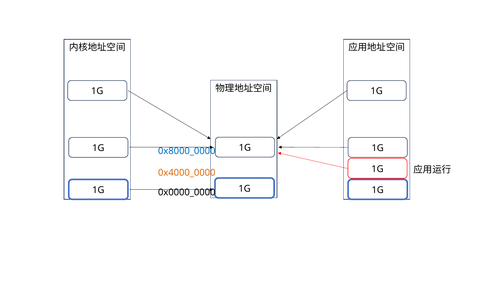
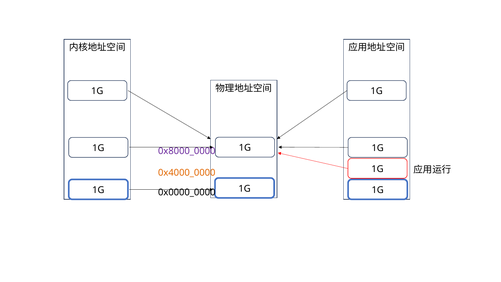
0x8000_0000 colour: blue -> purple (187, 151)
